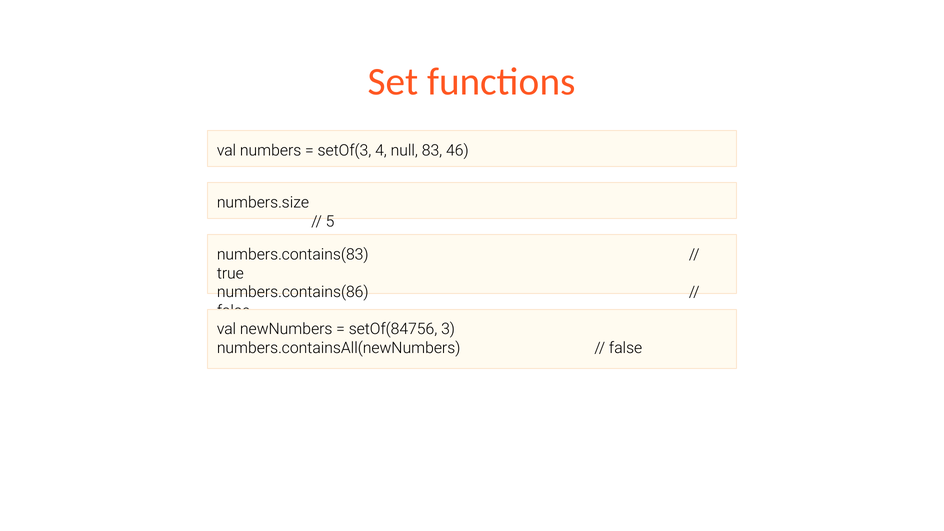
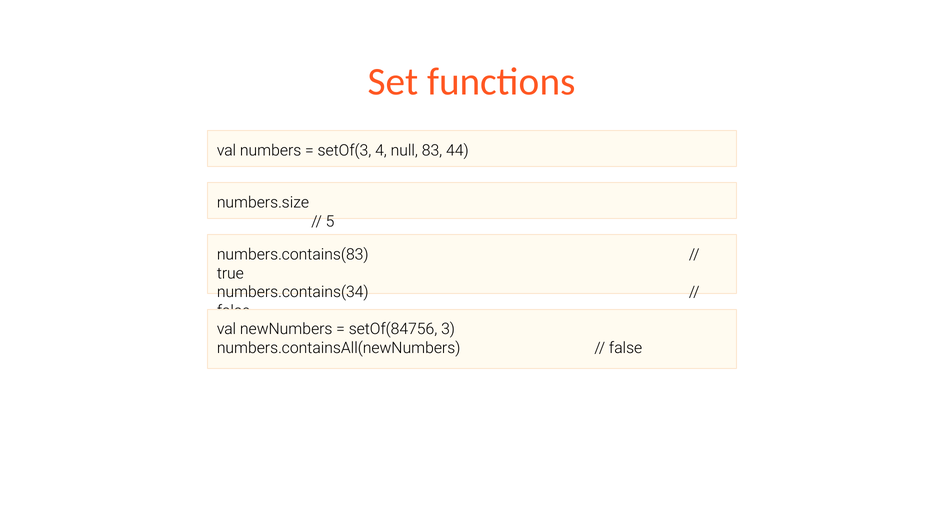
46: 46 -> 44 (457, 150)
numbers.contains(86: numbers.contains(86 -> numbers.contains(34 (293, 292)
